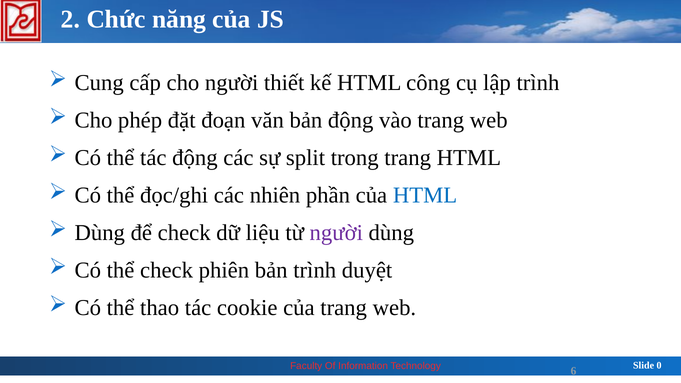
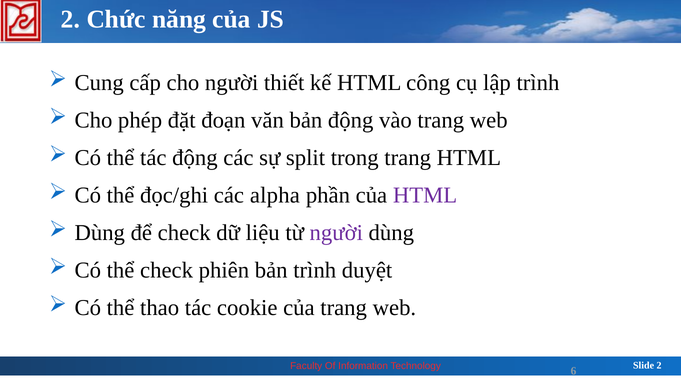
nhiên: nhiên -> alpha (275, 195)
HTML colour: blue -> purple (425, 195)
0: 0 -> 2 (659, 365)
